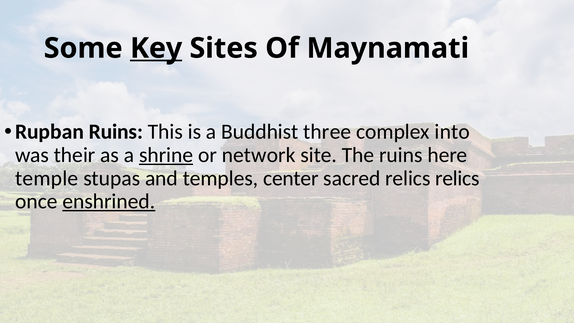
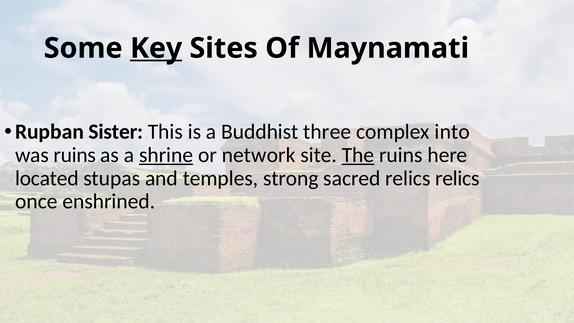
Rupban Ruins: Ruins -> Sister (116, 132)
was their: their -> ruins (75, 155)
The underline: none -> present (358, 155)
temple: temple -> located (47, 178)
center: center -> strong (291, 178)
enshrined underline: present -> none (109, 201)
